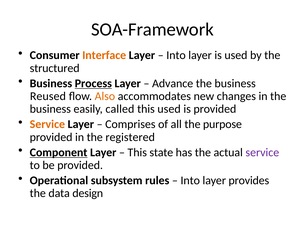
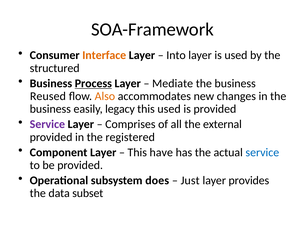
Advance: Advance -> Mediate (173, 83)
called: called -> legacy (120, 109)
Service colour: orange -> purple (47, 124)
purpose: purpose -> external (222, 124)
Component underline: present -> none (59, 152)
state: state -> have (161, 152)
service colour: purple -> blue (262, 152)
rules: rules -> does (157, 180)
Into: Into -> Just (190, 180)
design: design -> subset (88, 193)
